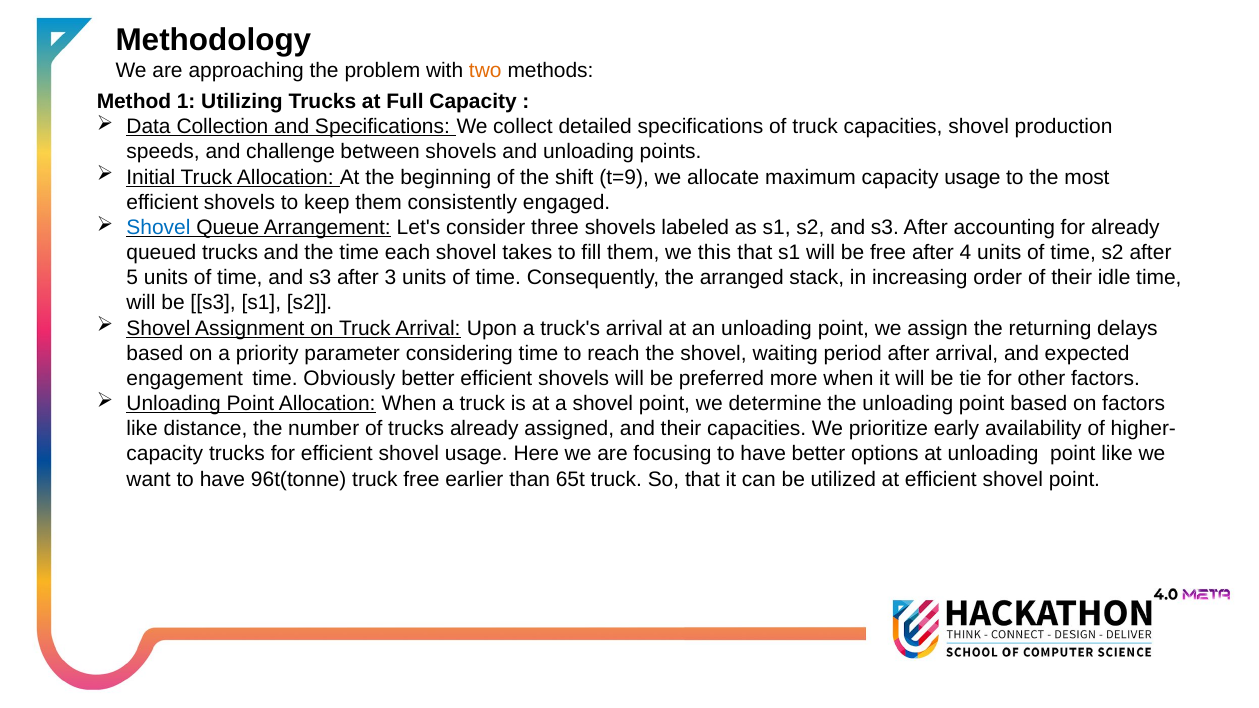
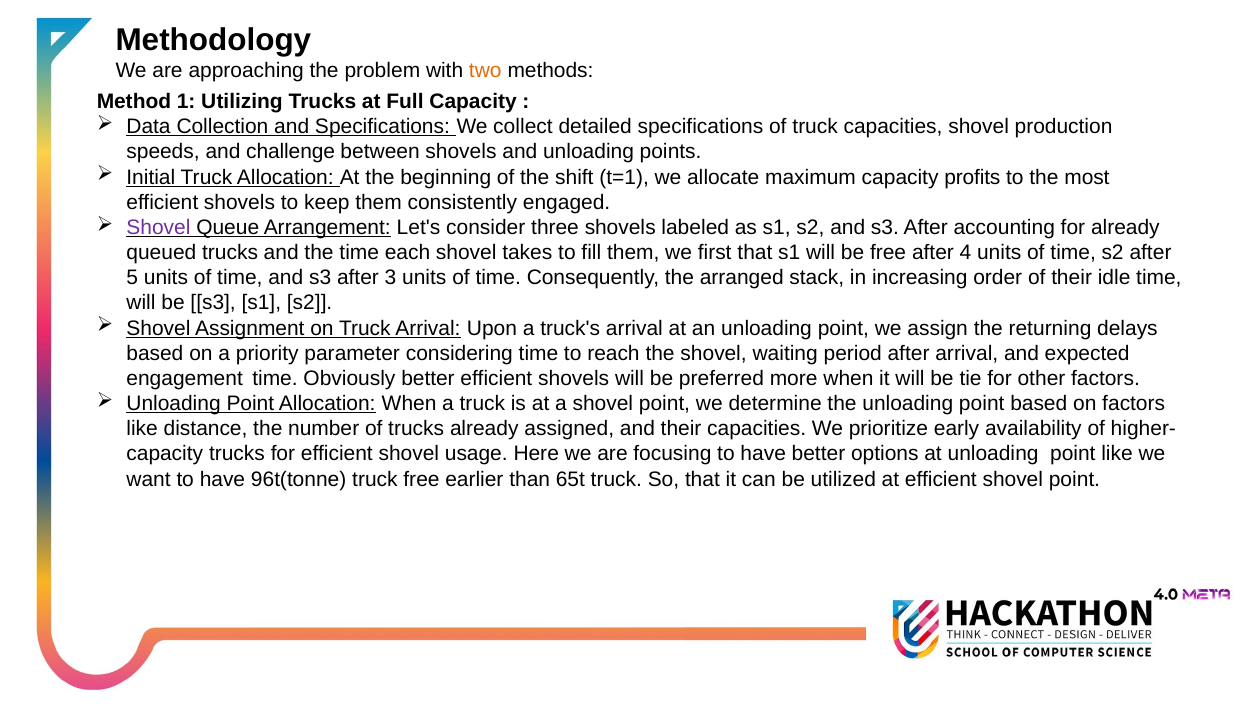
t=9: t=9 -> t=1 (624, 177)
capacity usage: usage -> profits (972, 177)
Shovel colour: blue -> purple (158, 228)
this: this -> first (715, 253)
